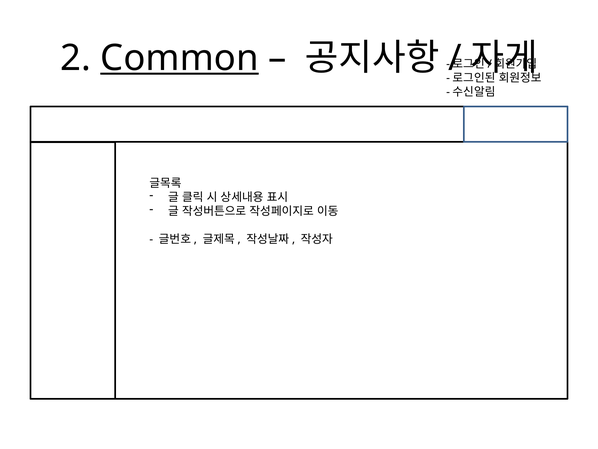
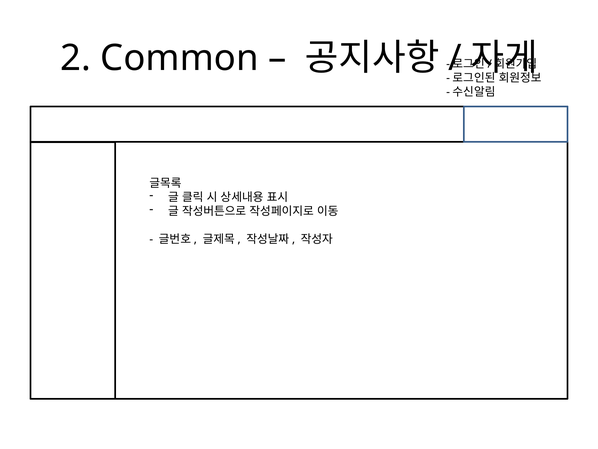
Common underline: present -> none (179, 58)
